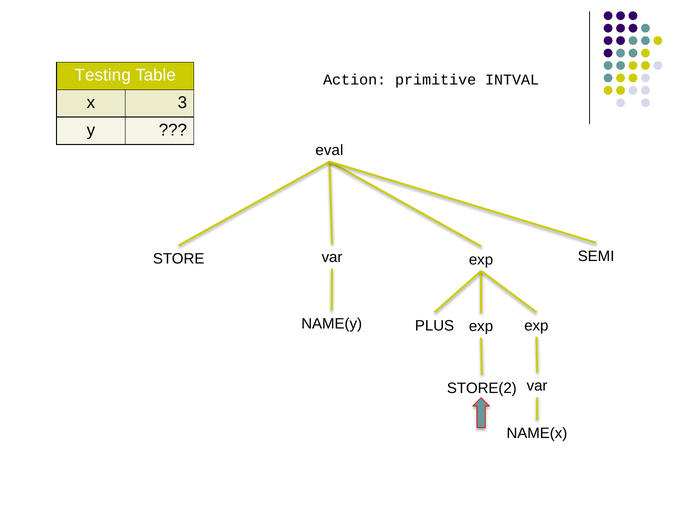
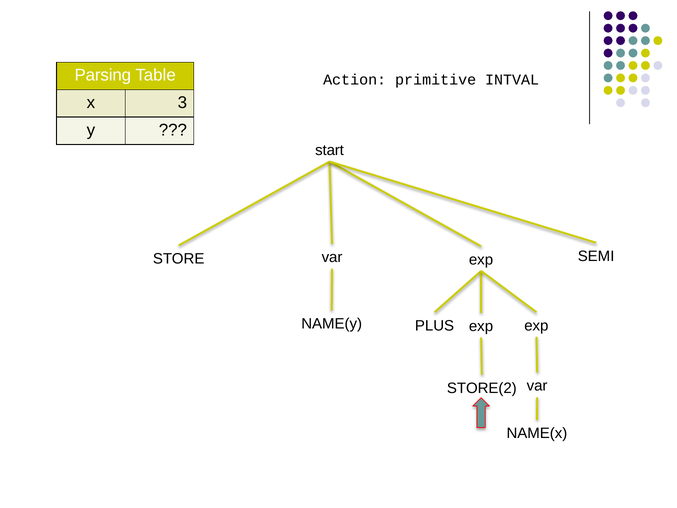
Testing: Testing -> Parsing (103, 75)
eval: eval -> start (330, 150)
